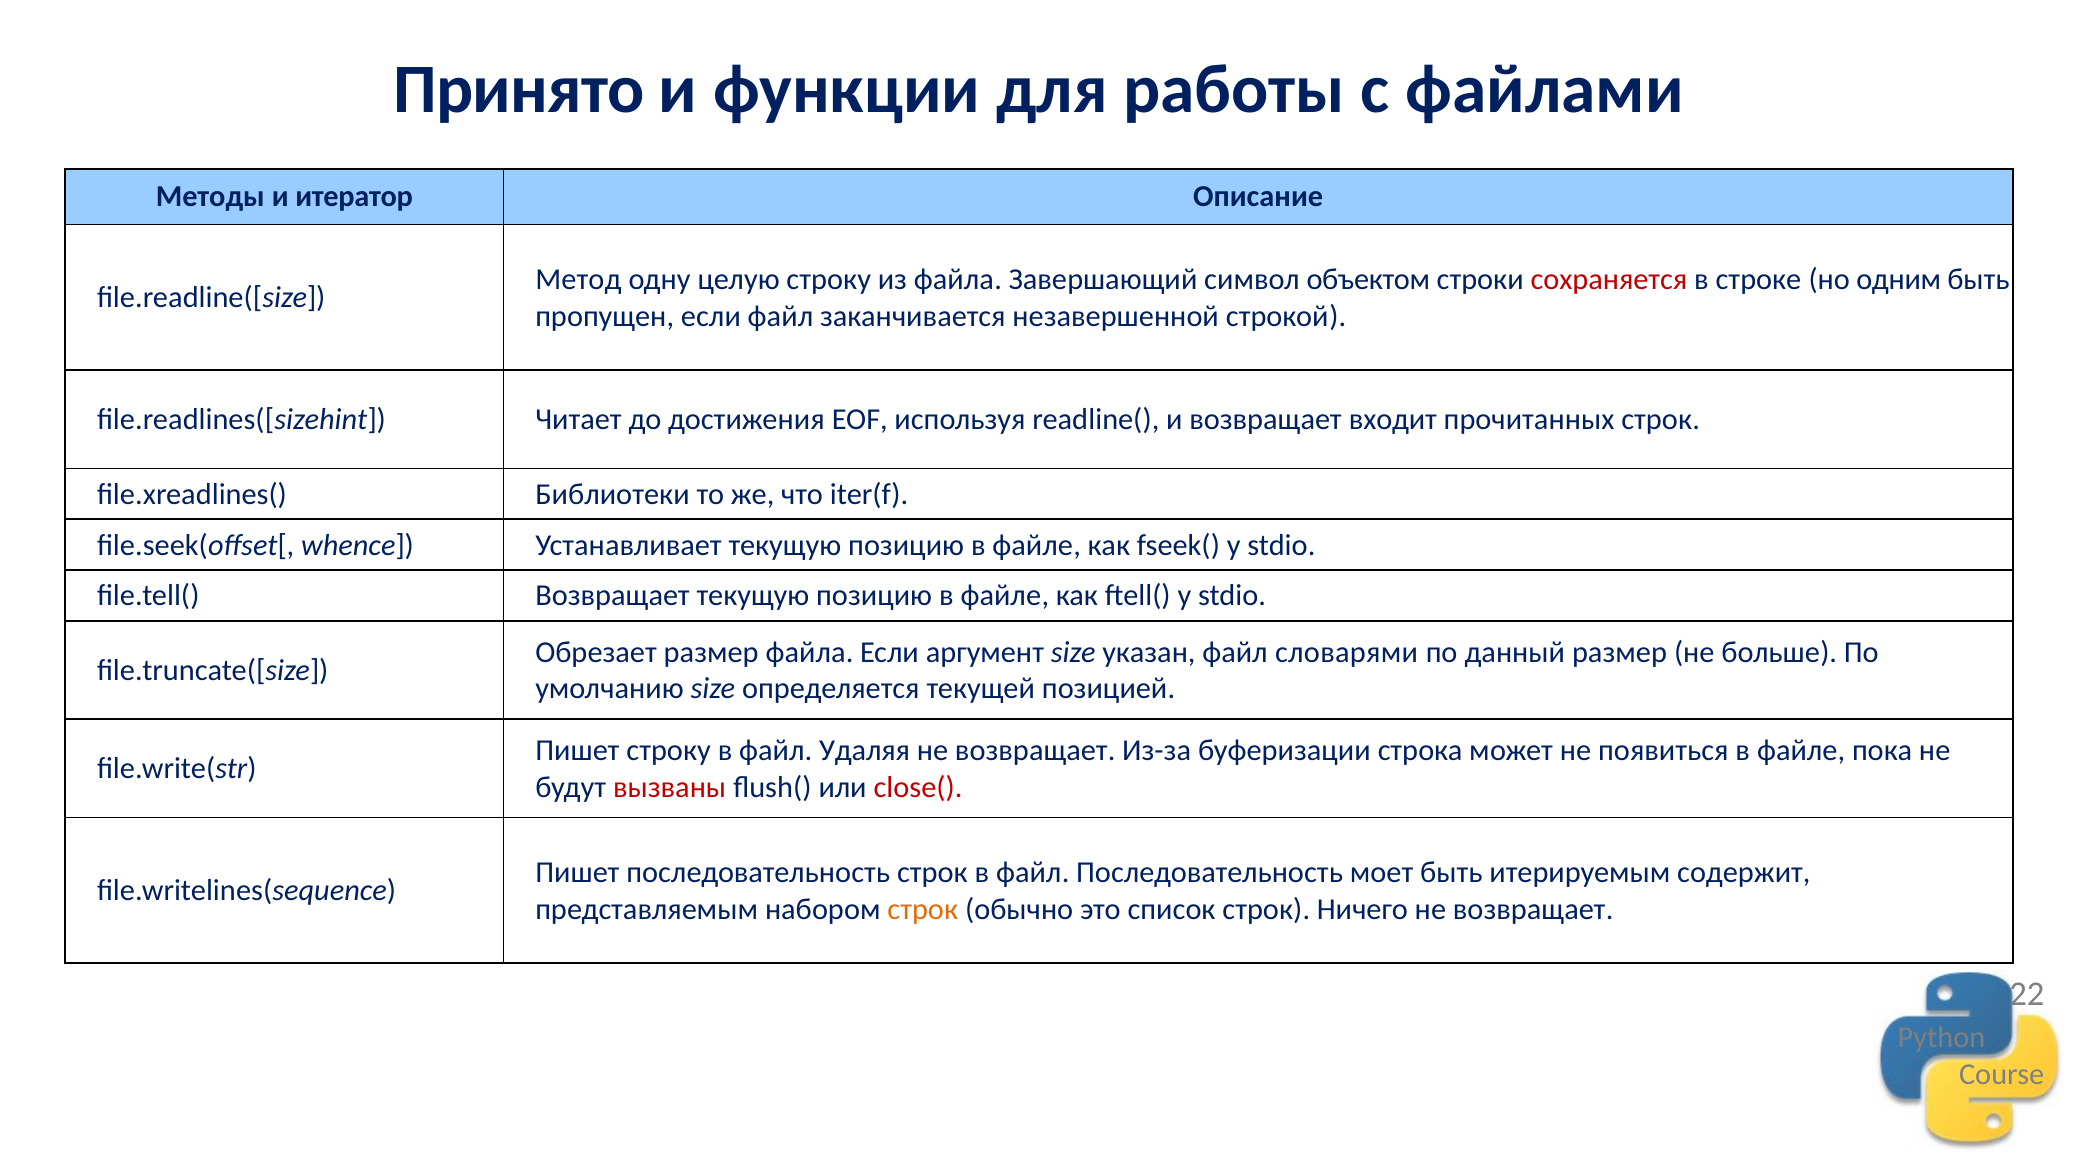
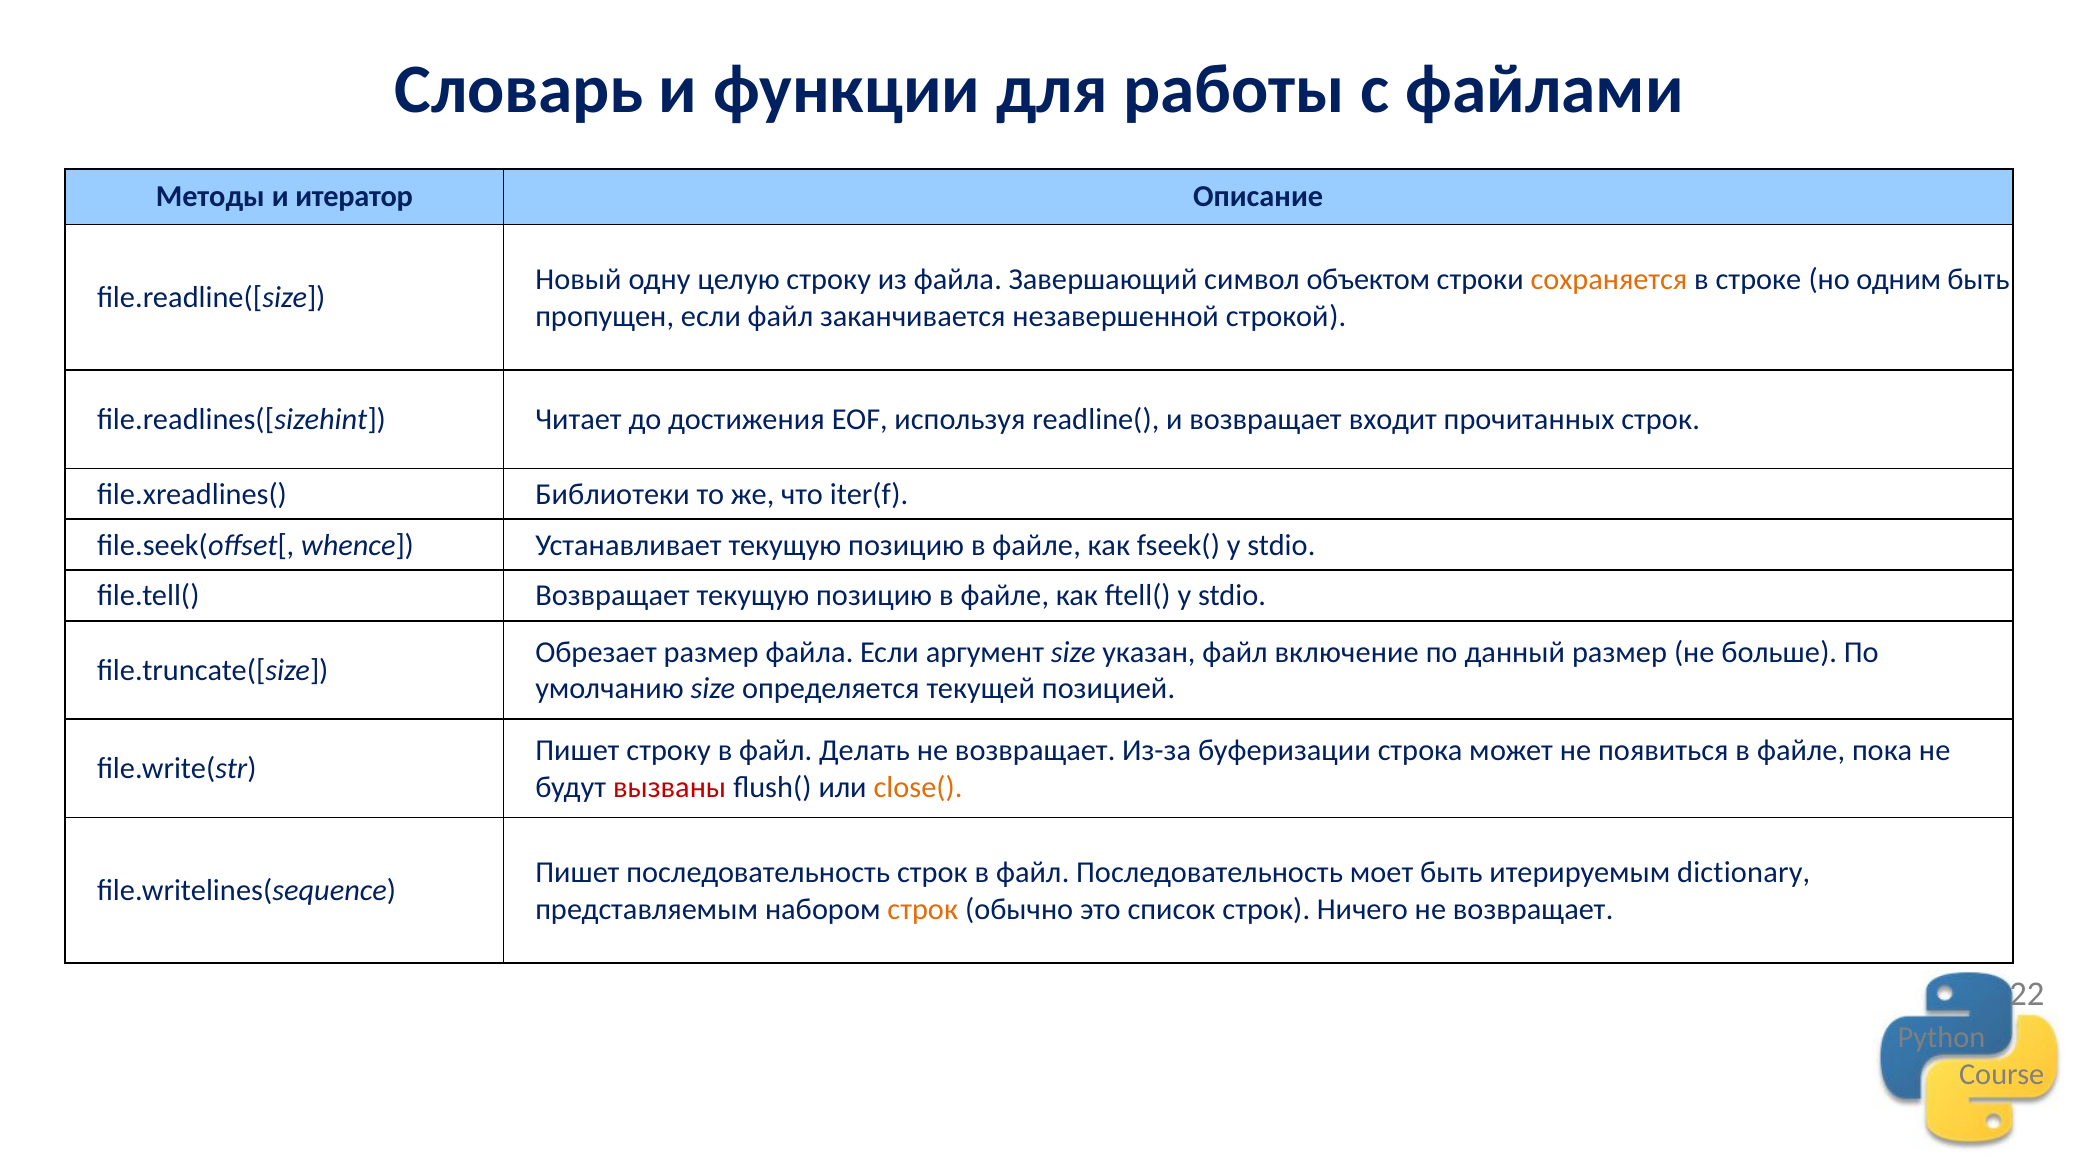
Принято: Принято -> Словарь (519, 90)
Метод: Метод -> Новый (578, 279)
сохраняется colour: red -> orange (1609, 279)
словарями: словарями -> включение (1347, 652)
Удаляя: Удаляя -> Делать (864, 750)
close( colour: red -> orange (918, 787)
содержит: содержит -> dictionary (1744, 872)
